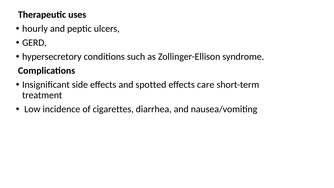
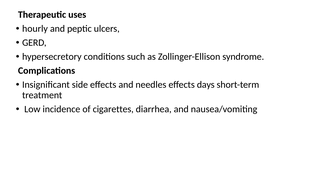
spotted: spotted -> needles (151, 85)
care: care -> days (206, 85)
